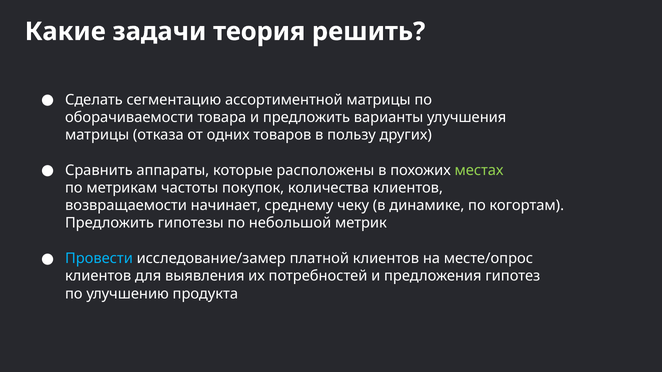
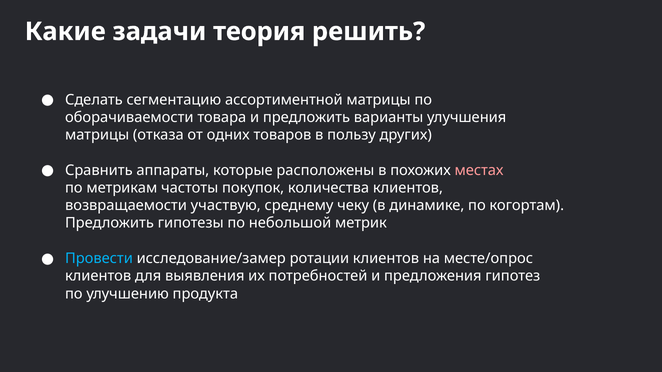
местах colour: light green -> pink (479, 170)
начинает: начинает -> участвую (226, 206)
платной: платной -> ротации (319, 259)
